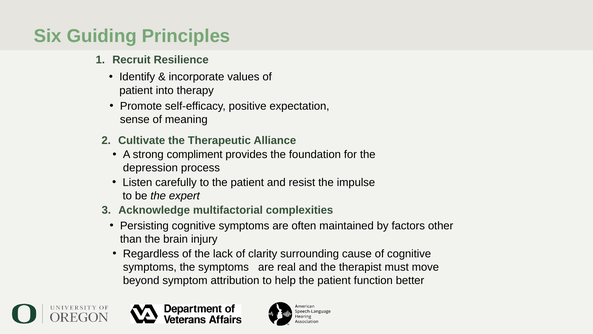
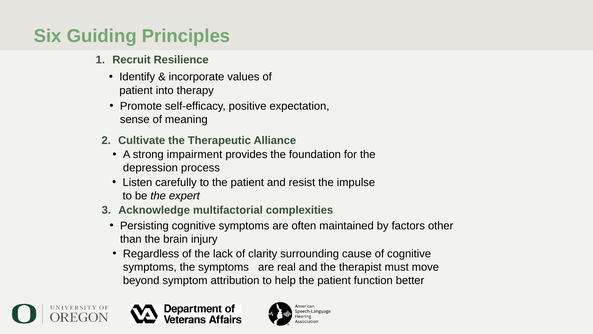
compliment: compliment -> impairment (195, 154)
